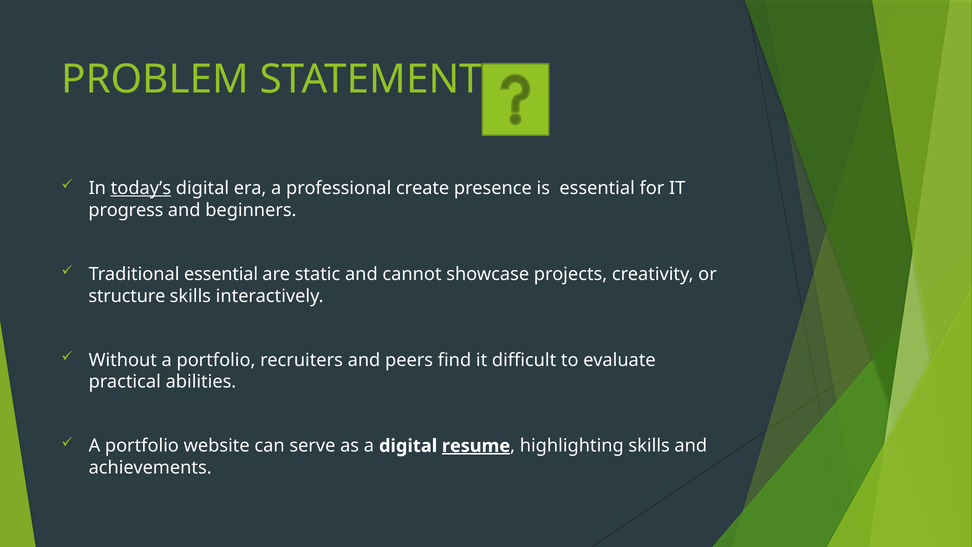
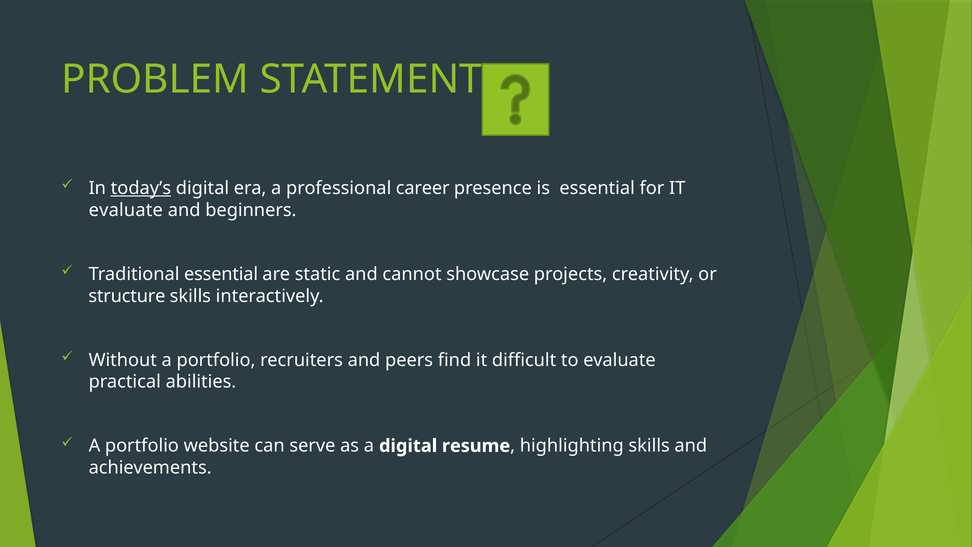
create: create -> career (423, 188)
progress: progress -> evaluate (126, 210)
resume underline: present -> none (476, 446)
